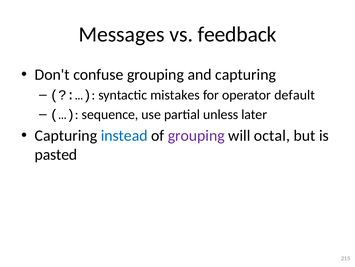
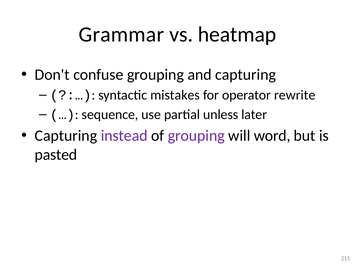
Messages: Messages -> Grammar (121, 34)
feedback: feedback -> heatmap (237, 34)
default: default -> rewrite (295, 95)
instead colour: blue -> purple (124, 135)
octal: octal -> word (272, 135)
